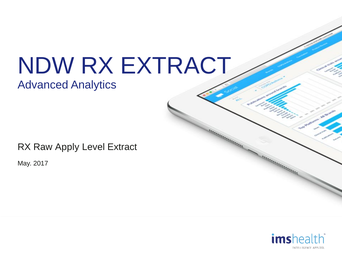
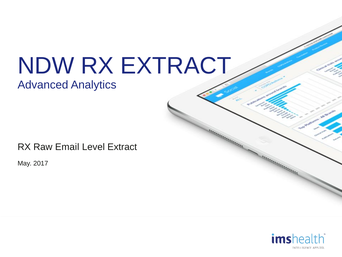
Apply: Apply -> Email (67, 147)
